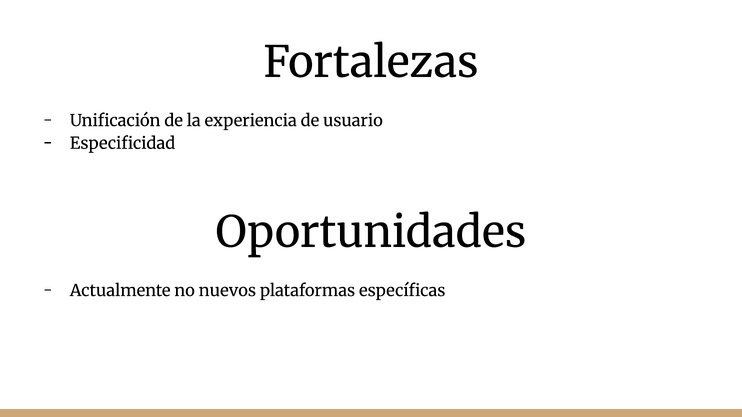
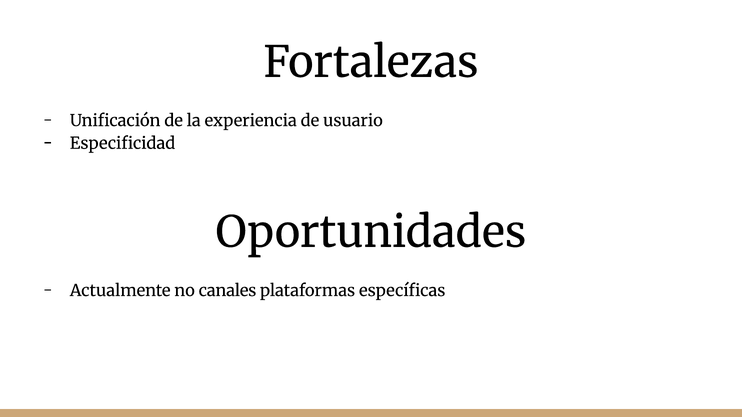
nuevos: nuevos -> canales (227, 291)
